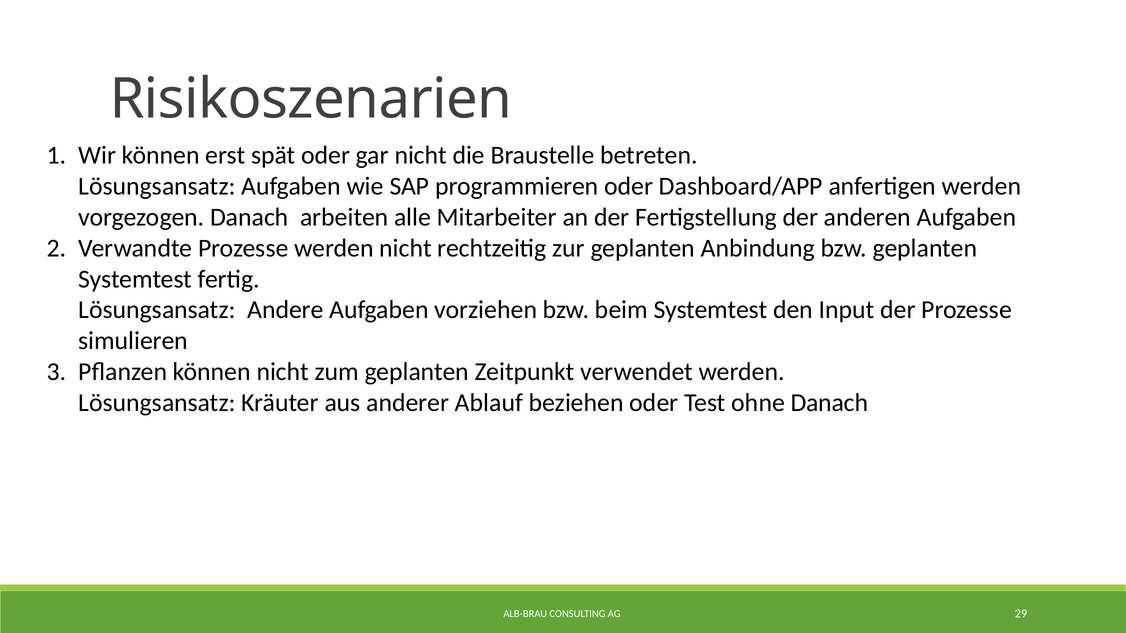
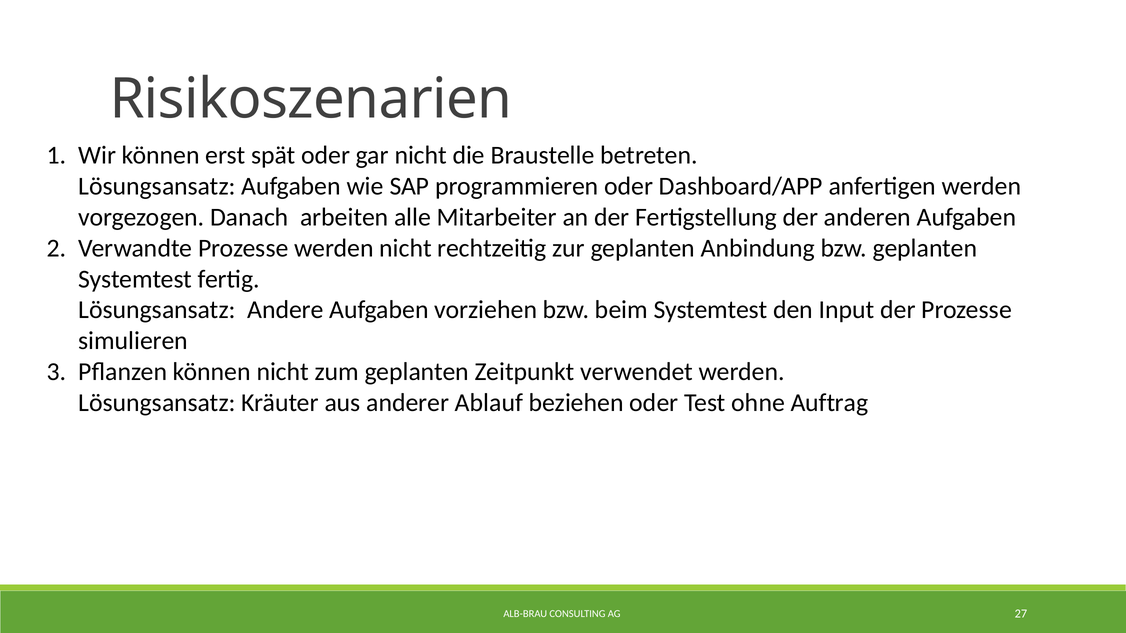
ohne Danach: Danach -> Auftrag (829, 403)
29: 29 -> 27 (1021, 614)
